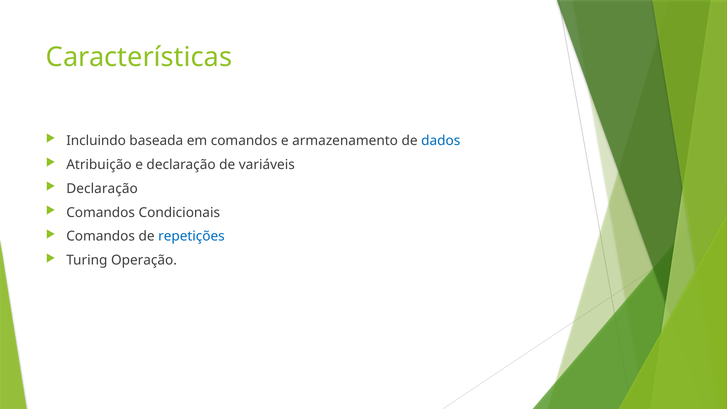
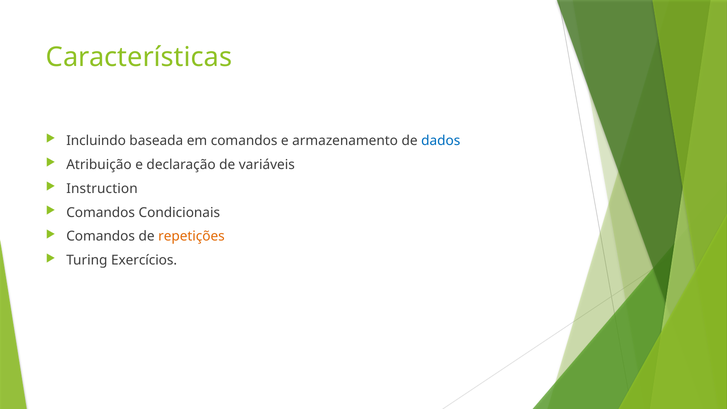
Declaração: Declaração -> Instruction (102, 189)
repetições colour: blue -> orange (191, 236)
Operação: Operação -> Exercícios (144, 260)
